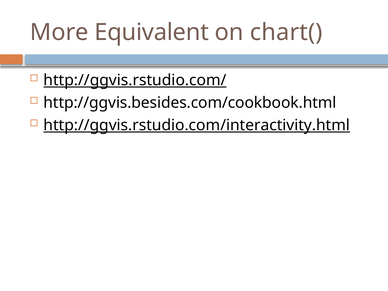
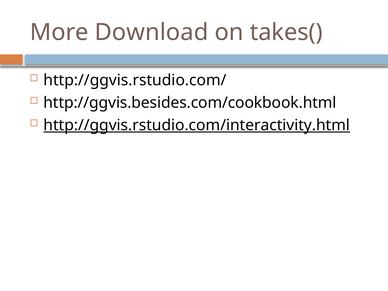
Equivalent: Equivalent -> Download (151, 32)
chart(: chart( -> takes( (286, 32)
http://ggvis.rstudio.com/ underline: present -> none (135, 80)
